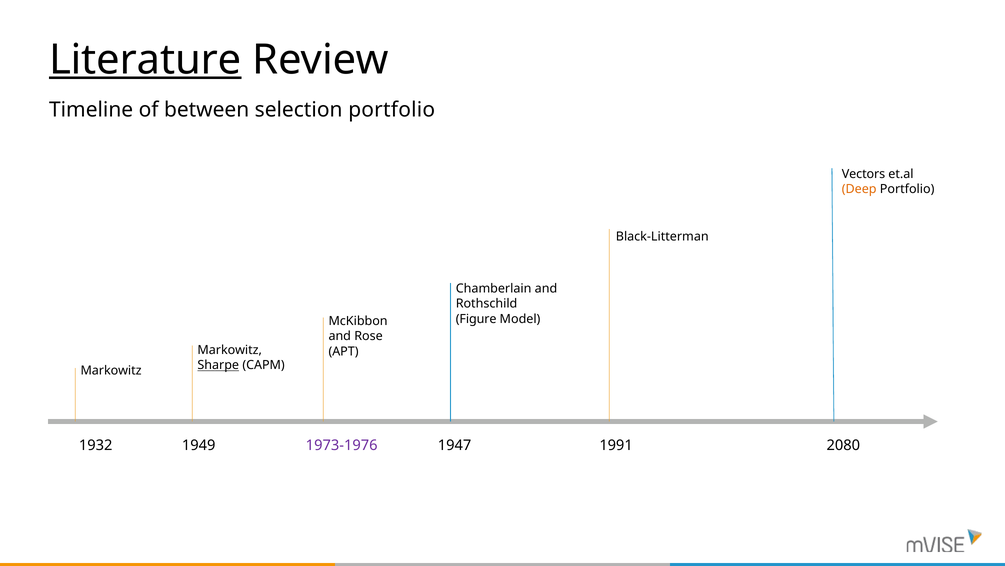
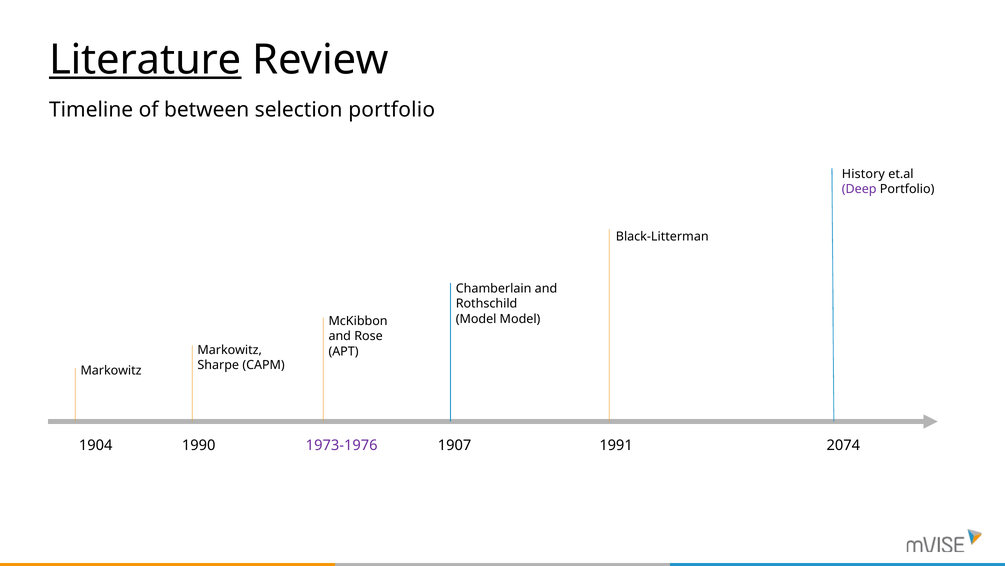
Vectors: Vectors -> History (863, 174)
Deep colour: orange -> purple (859, 189)
Figure: Figure -> Model (476, 319)
Sharpe underline: present -> none (218, 365)
1932: 1932 -> 1904 (96, 445)
1949: 1949 -> 1990 (199, 445)
1947: 1947 -> 1907 (455, 445)
2080: 2080 -> 2074 (843, 445)
